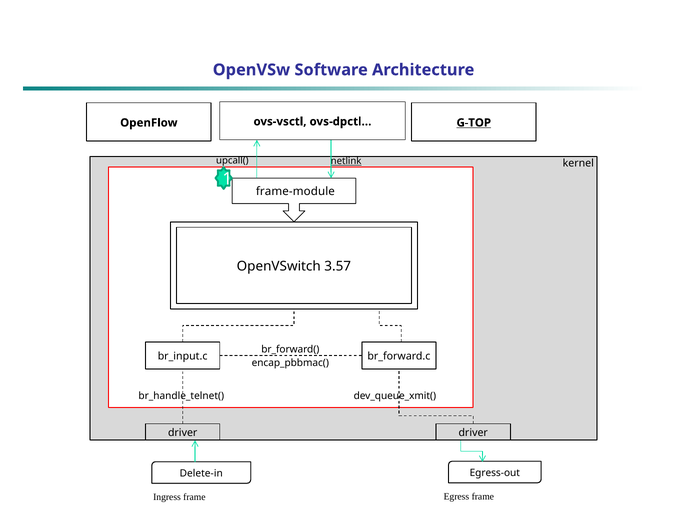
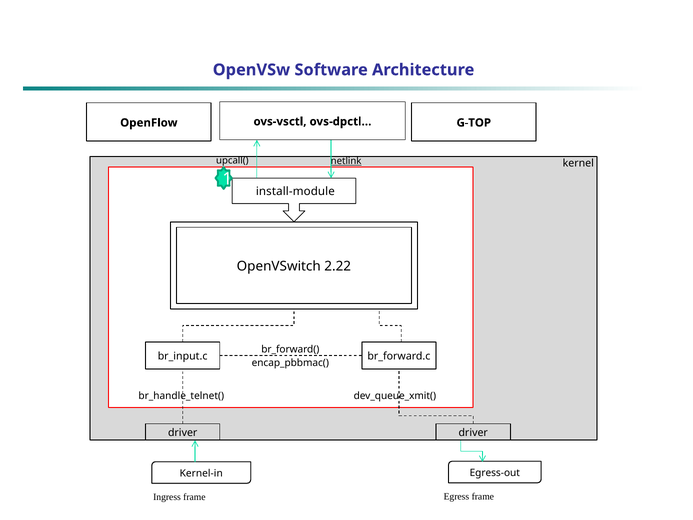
G-TOP underline: present -> none (474, 123)
frame-module: frame-module -> install-module (295, 192)
3.57: 3.57 -> 2.22 (338, 266)
Delete-in: Delete-in -> Kernel-in (201, 473)
